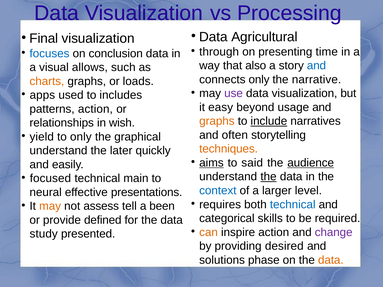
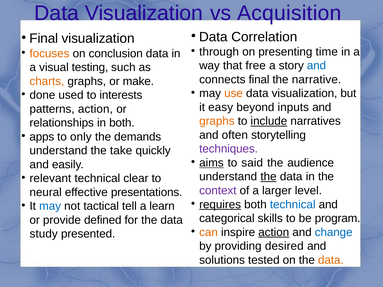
Processing: Processing -> Acquisition (289, 13)
Agricultural: Agricultural -> Correlation (264, 37)
focuses colour: blue -> orange (49, 53)
also: also -> free (256, 66)
allows: allows -> testing (90, 67)
connects only: only -> final (259, 80)
loads: loads -> make (138, 81)
use colour: purple -> orange (234, 93)
apps: apps -> done (42, 95)
includes: includes -> interests (121, 95)
usage: usage -> inputs (293, 107)
in wish: wish -> both (122, 123)
yield: yield -> apps (42, 137)
graphical: graphical -> demands (138, 137)
techniques colour: orange -> purple (229, 149)
later: later -> take (121, 151)
audience underline: present -> none (311, 163)
focused: focused -> relevant (50, 179)
main: main -> clear (136, 179)
context colour: blue -> purple (218, 191)
requires underline: none -> present (220, 205)
may colour: orange -> blue (50, 206)
assess: assess -> tactical (101, 206)
been: been -> learn (162, 206)
required: required -> program (338, 219)
action underline: none -> present (274, 232)
change colour: purple -> blue (334, 232)
phase: phase -> tested (264, 260)
